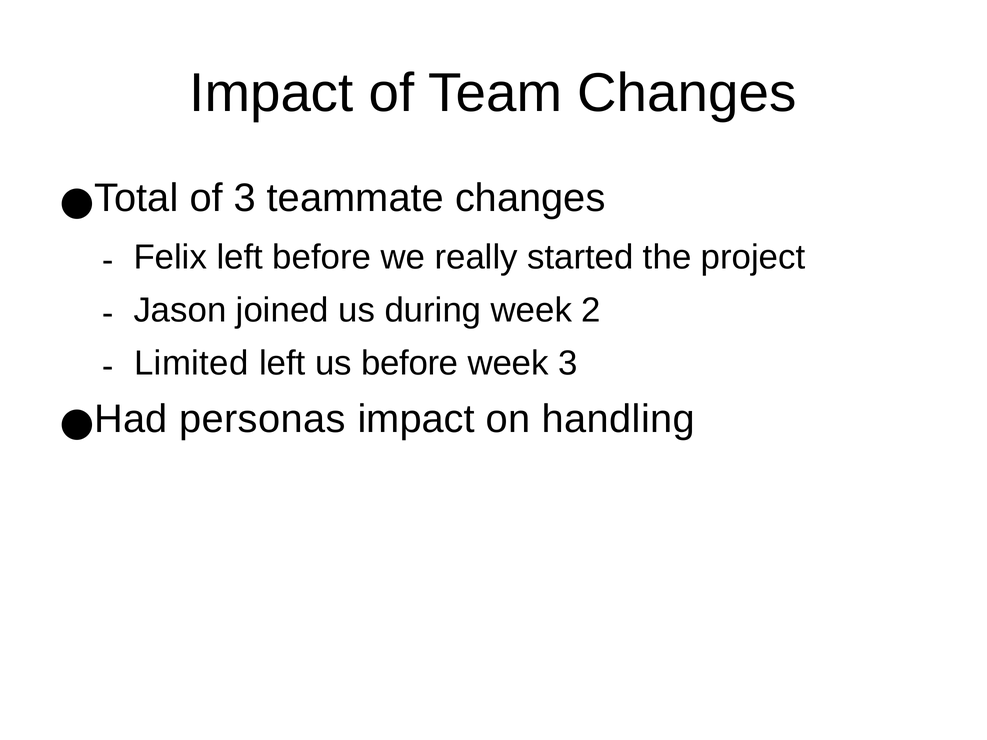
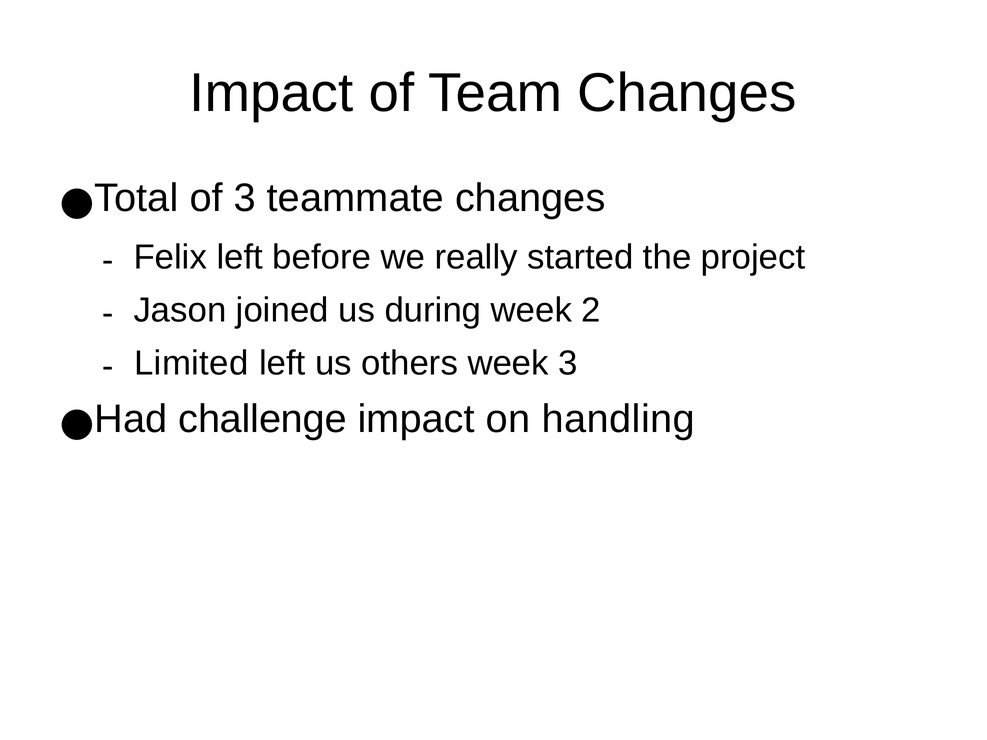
us before: before -> others (410, 363)
personas: personas -> challenge (263, 419)
